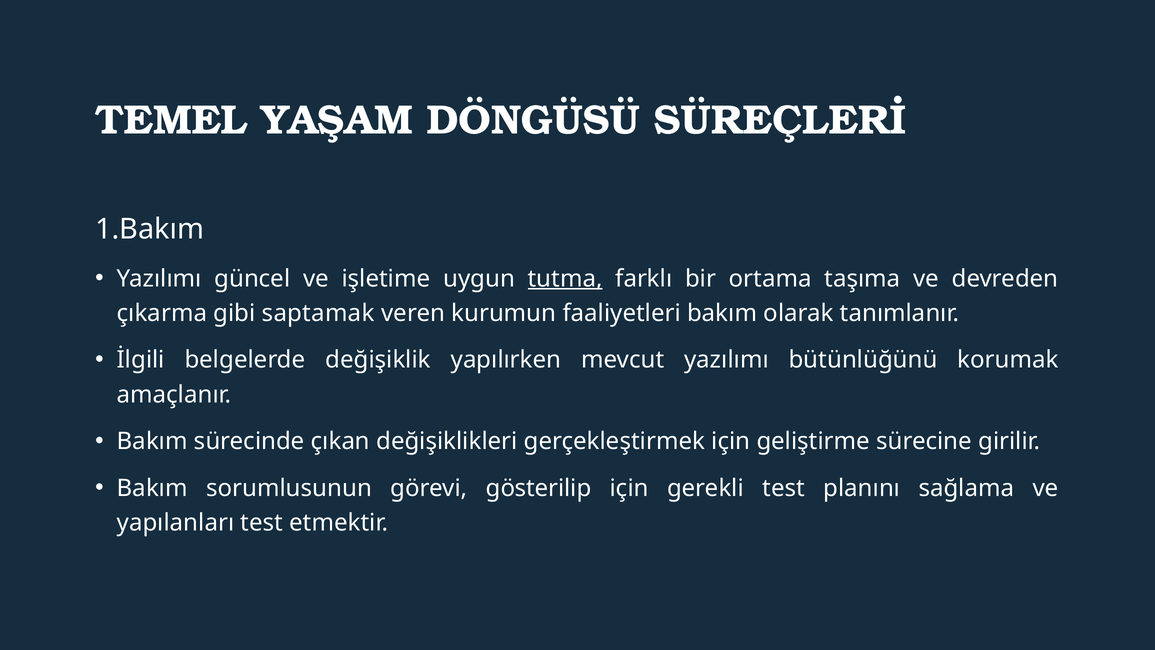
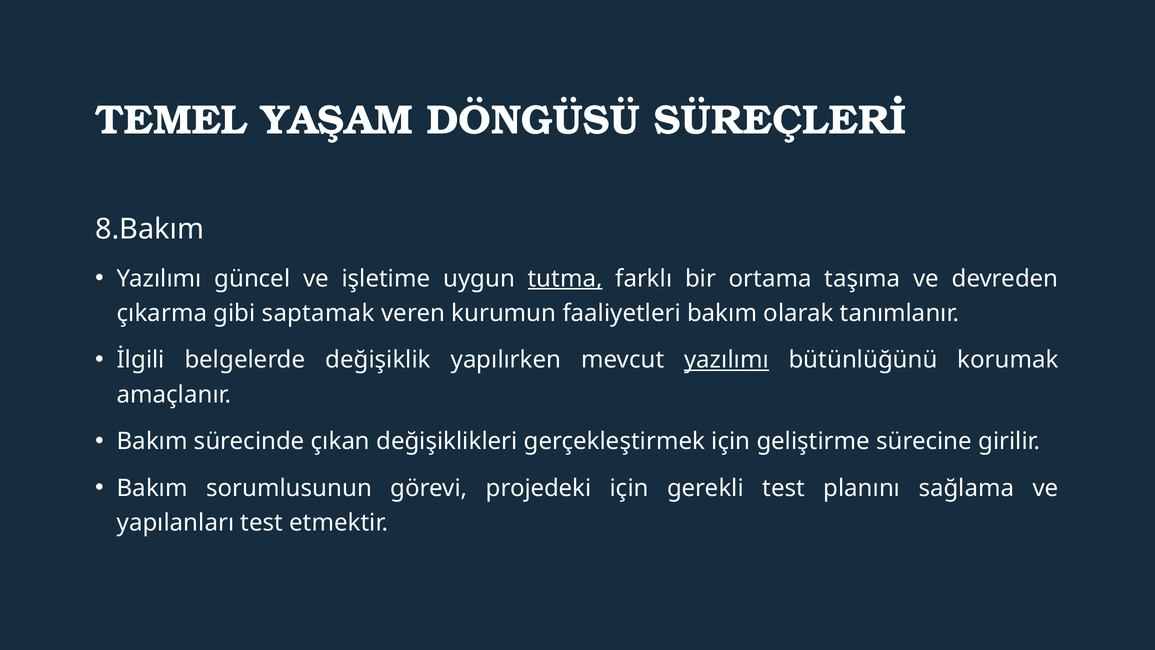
1.Bakım: 1.Bakım -> 8.Bakım (150, 229)
yazılımı underline: none -> present (726, 360)
gösterilip: gösterilip -> projedeki (539, 488)
